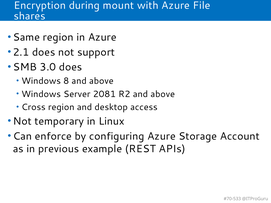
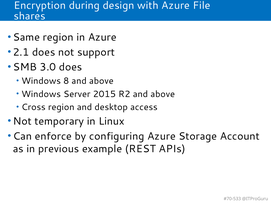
mount: mount -> design (118, 5)
2081: 2081 -> 2015 (104, 94)
